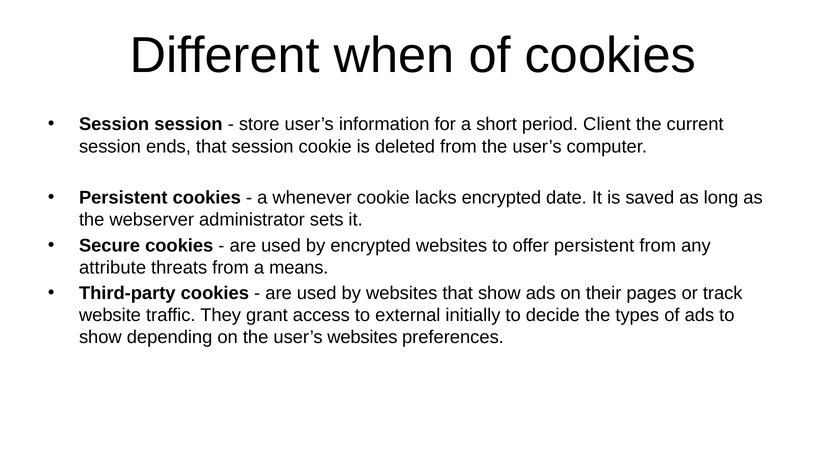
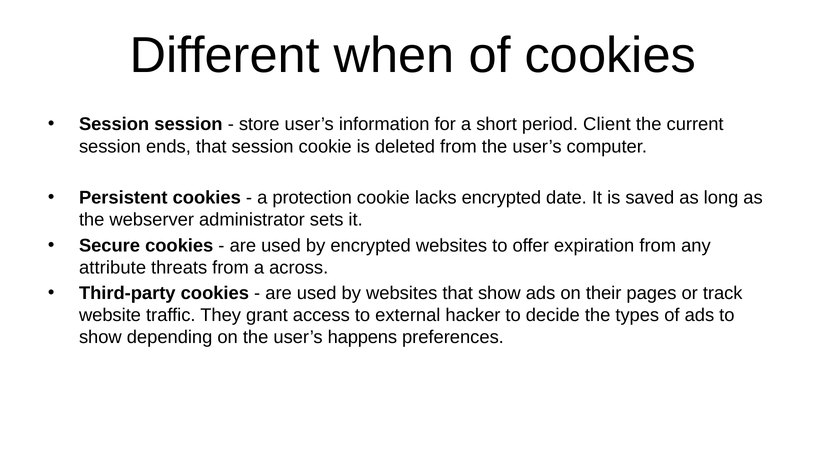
whenever: whenever -> protection (312, 198)
offer persistent: persistent -> expiration (594, 246)
means: means -> across (299, 268)
initially: initially -> hacker (473, 316)
user’s websites: websites -> happens (362, 338)
